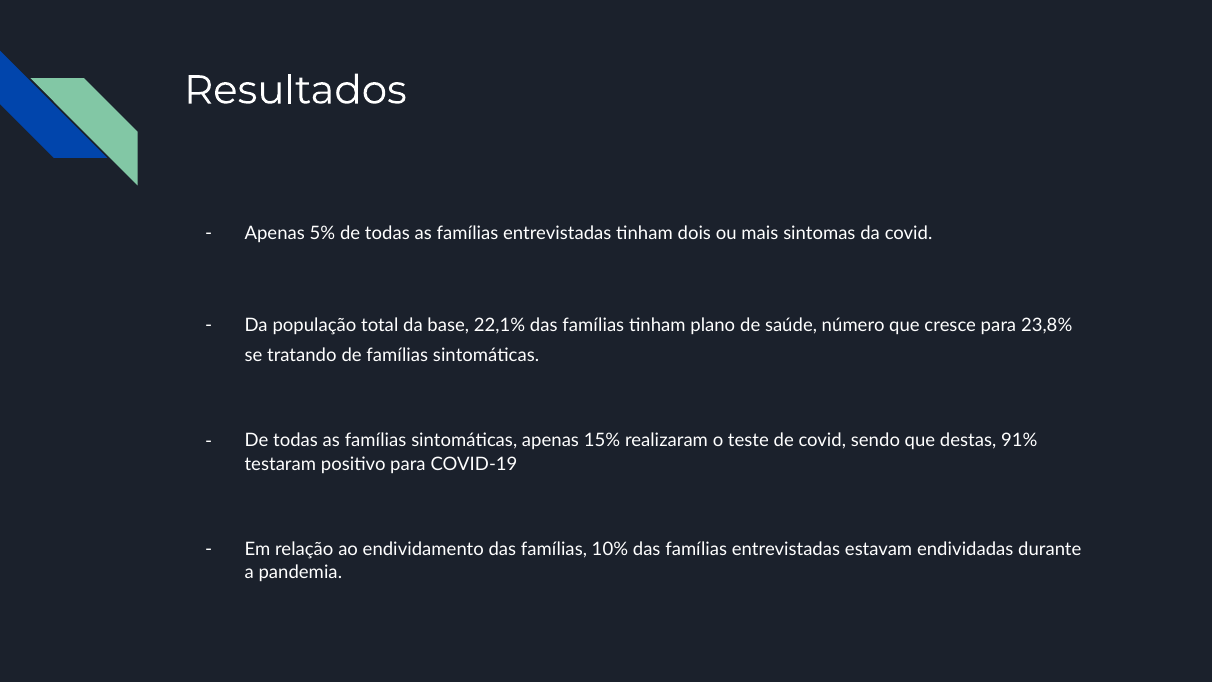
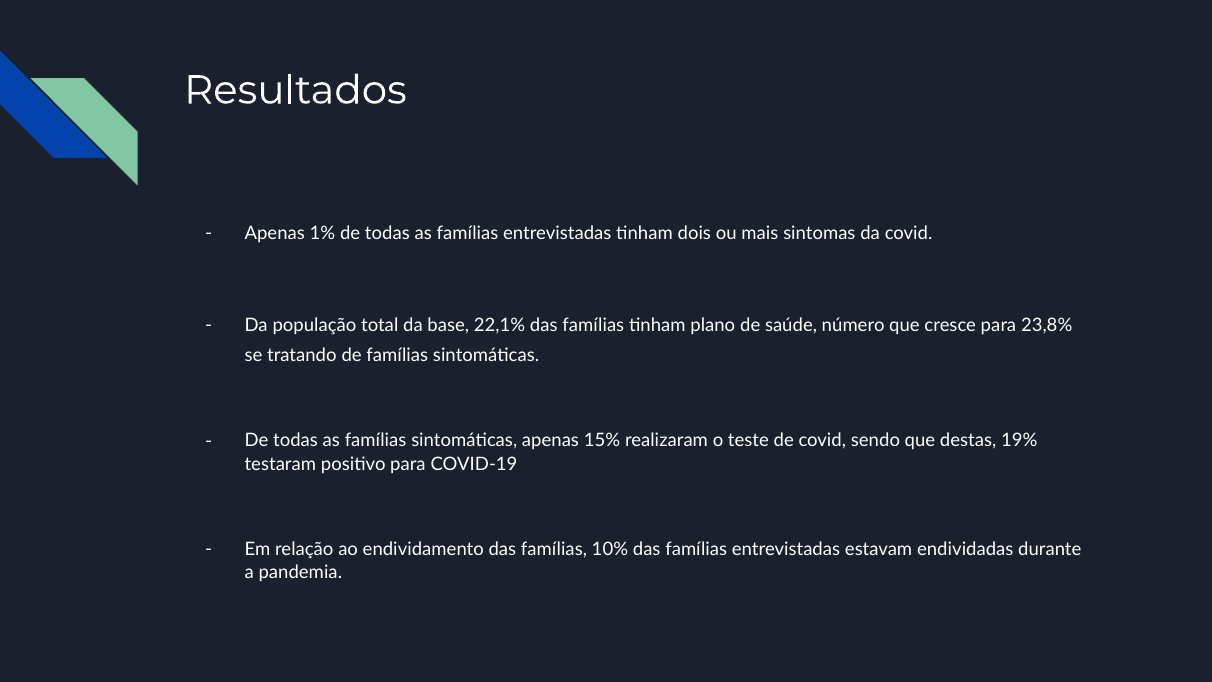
5%: 5% -> 1% (322, 233)
91%: 91% -> 19% (1019, 441)
